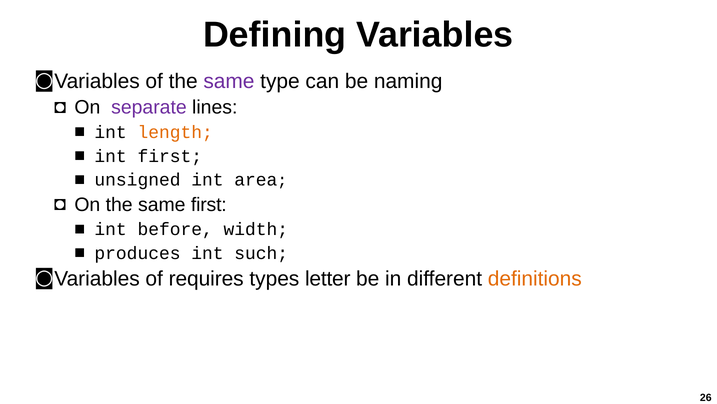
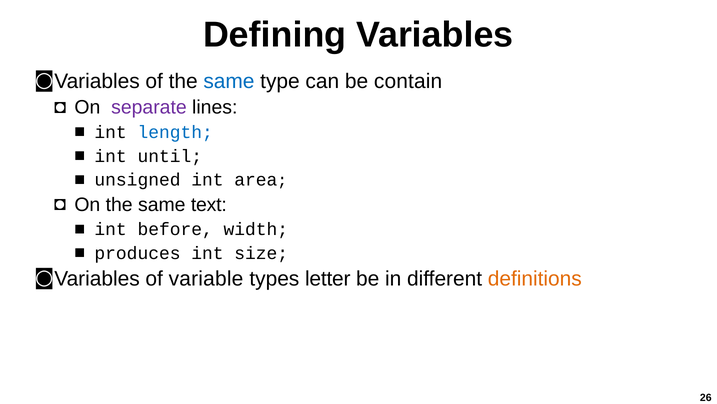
same colour: purple -> blue (229, 81)
naming: naming -> contain (408, 81)
length colour: orange -> blue (175, 132)
int first: first -> until (170, 156)
same first: first -> text (209, 204)
such: such -> size (261, 253)
requires: requires -> variable (206, 278)
